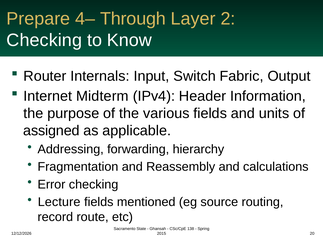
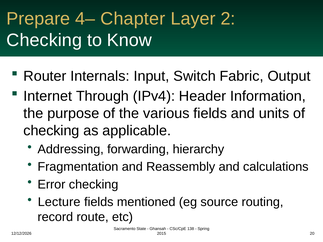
Through: Through -> Chapter (133, 19)
Midterm: Midterm -> Through (102, 96)
assigned: assigned -> checking (51, 131)
